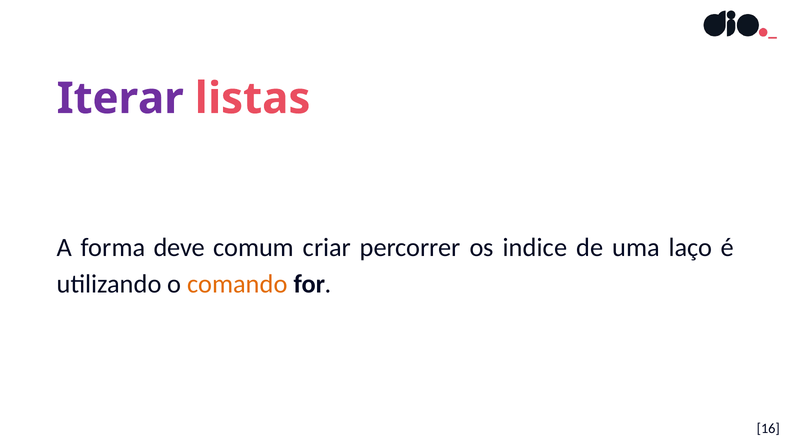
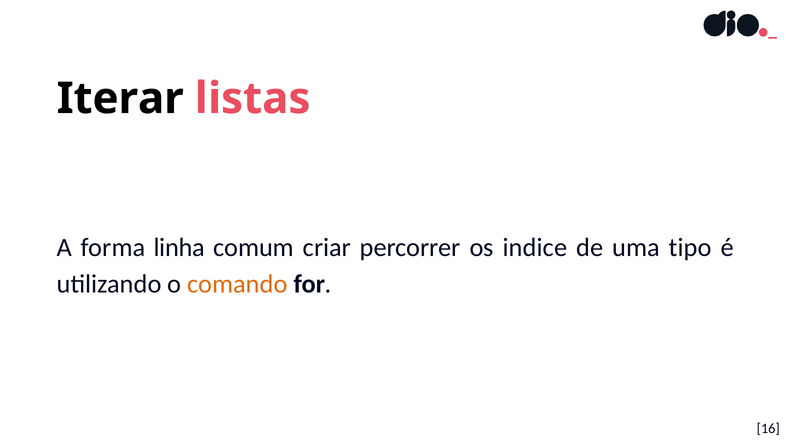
Iterar colour: purple -> black (120, 99)
deve: deve -> linha (179, 247)
laço: laço -> tipo (690, 247)
